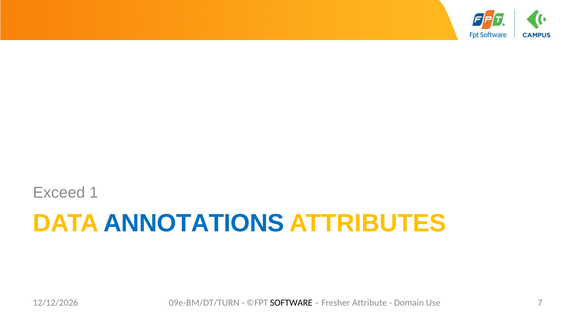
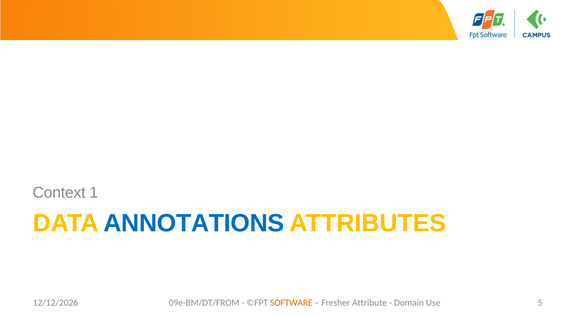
Exceed: Exceed -> Context (59, 192)
09e-BM/DT/TURN: 09e-BM/DT/TURN -> 09e-BM/DT/FROM (204, 303)
SOFTWARE colour: black -> orange (291, 303)
7: 7 -> 5 (540, 303)
